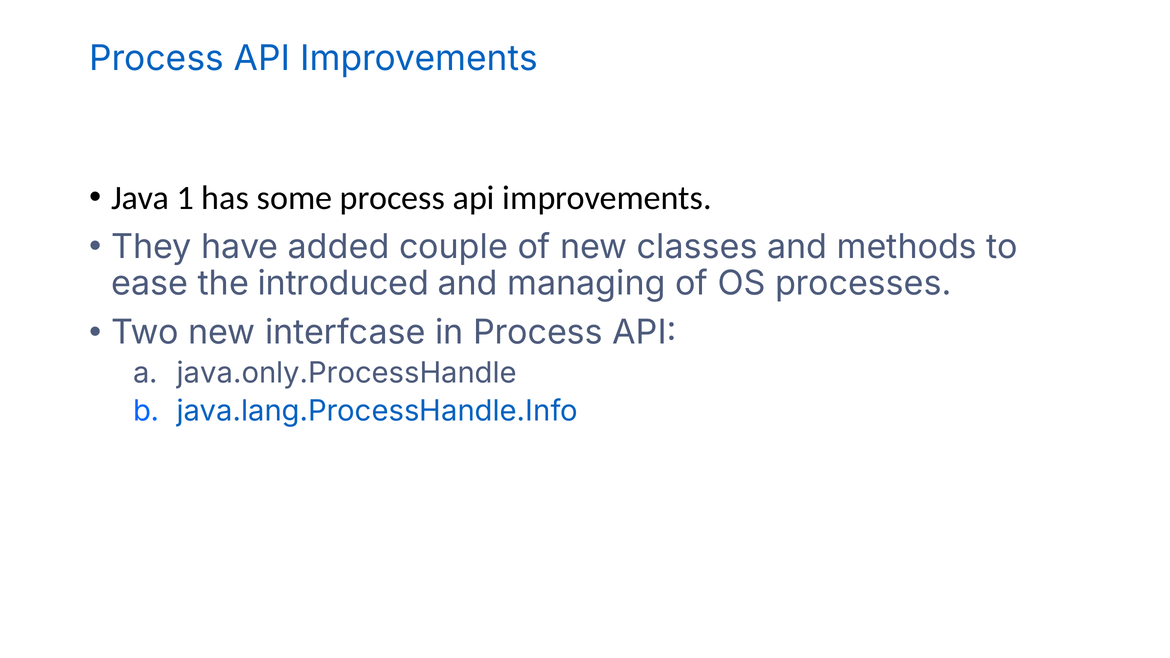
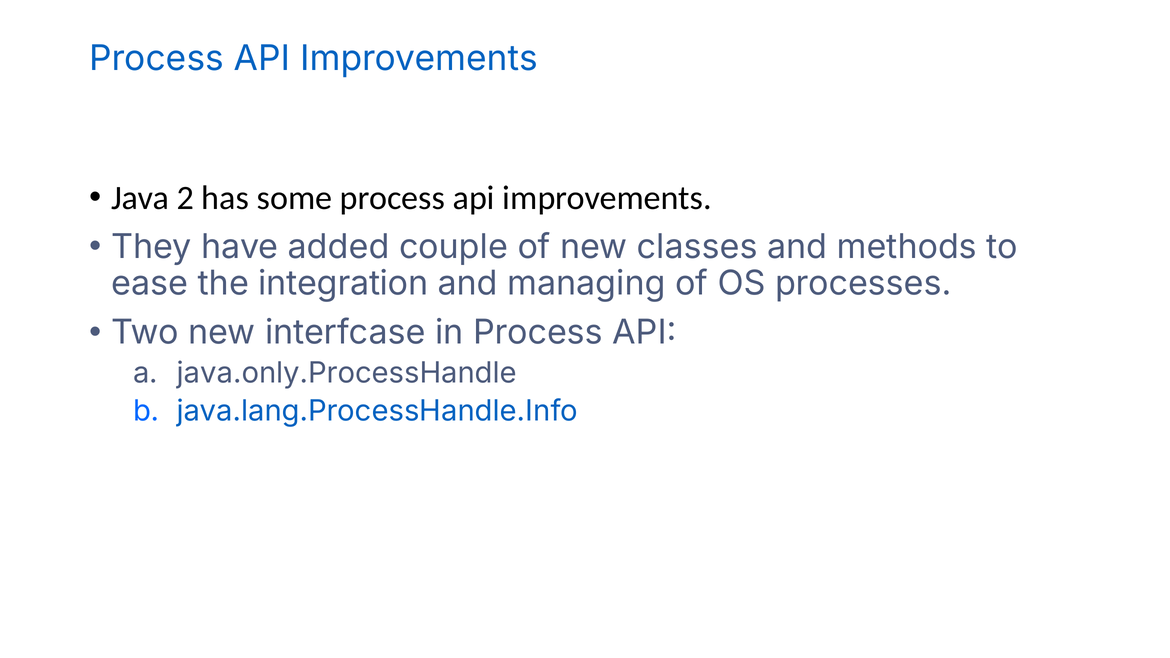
1: 1 -> 2 (185, 198)
introduced: introduced -> integration (343, 284)
